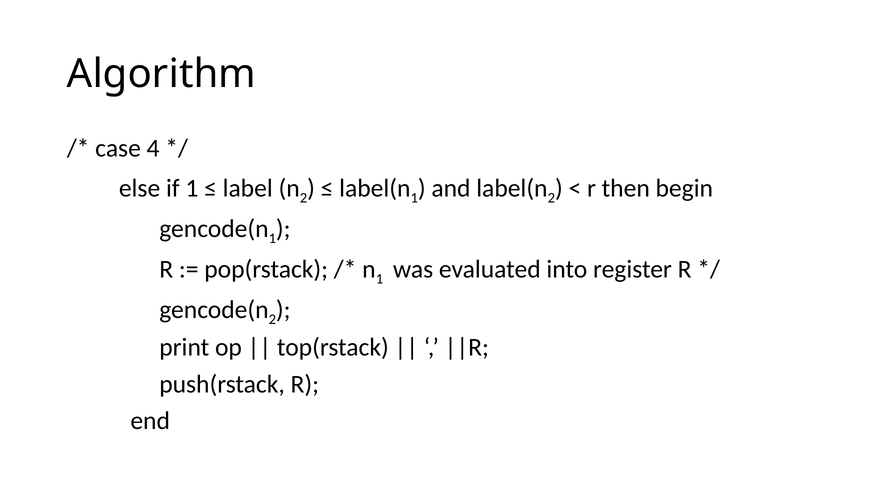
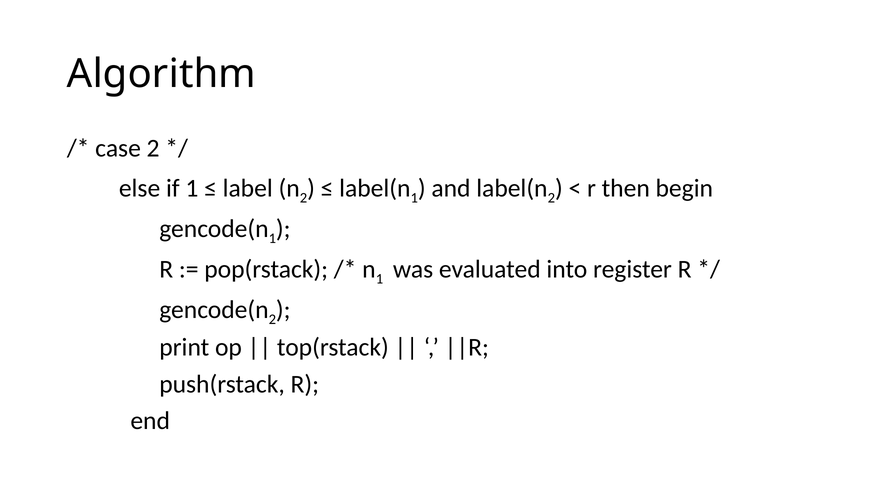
case 4: 4 -> 2 (153, 148)
